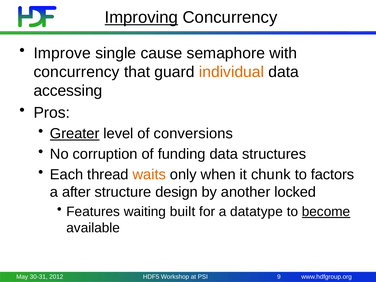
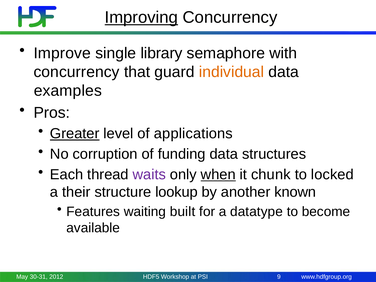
cause: cause -> library (162, 53)
accessing: accessing -> examples (68, 91)
conversions: conversions -> applications (193, 134)
waits colour: orange -> purple (149, 175)
when underline: none -> present (218, 175)
factors: factors -> locked (332, 175)
after: after -> their (76, 192)
design: design -> lookup (176, 192)
locked: locked -> known (295, 192)
become underline: present -> none (326, 212)
